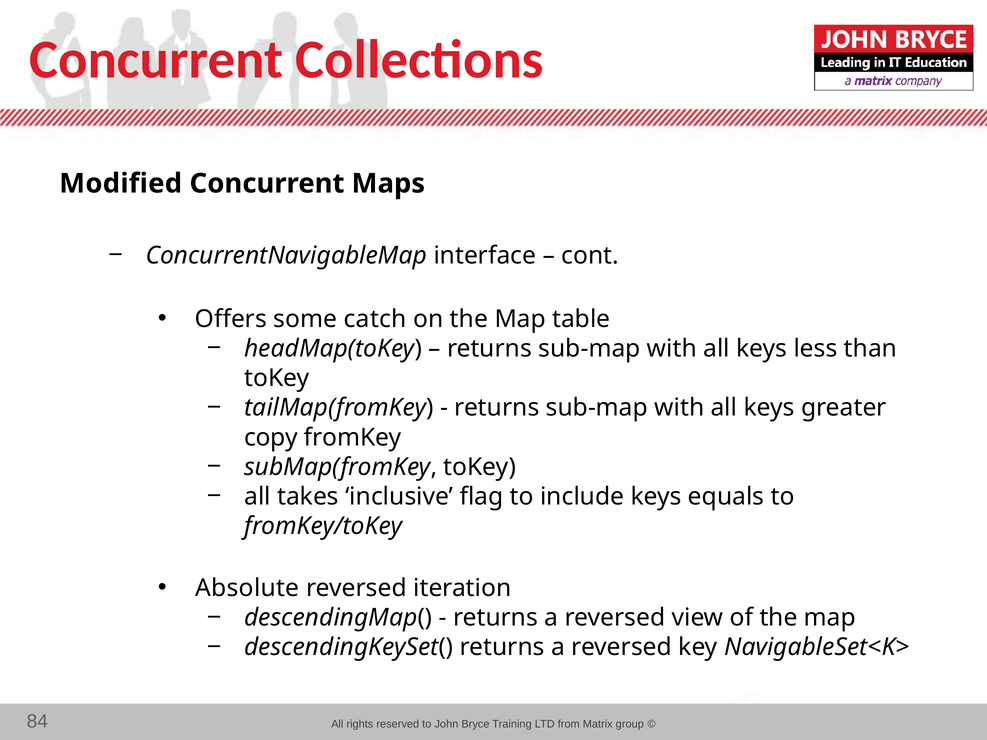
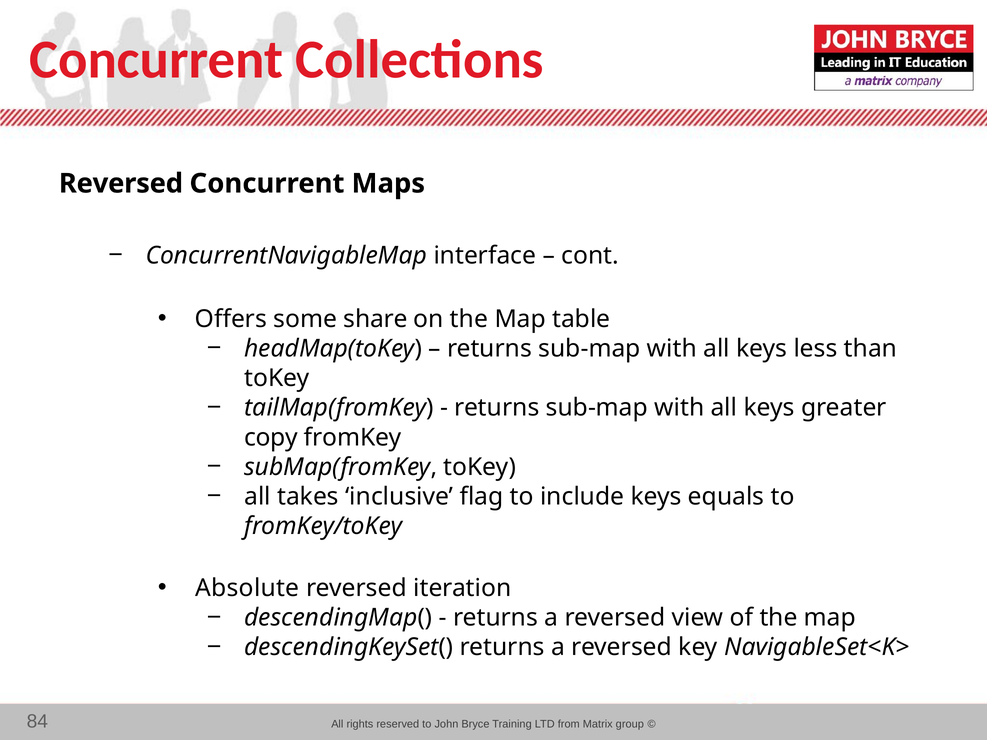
Modified: Modified -> Reversed (121, 184)
catch: catch -> share (375, 319)
